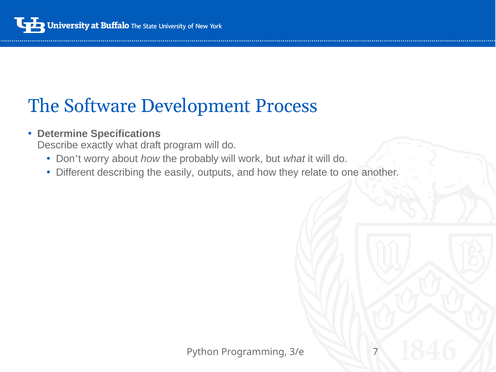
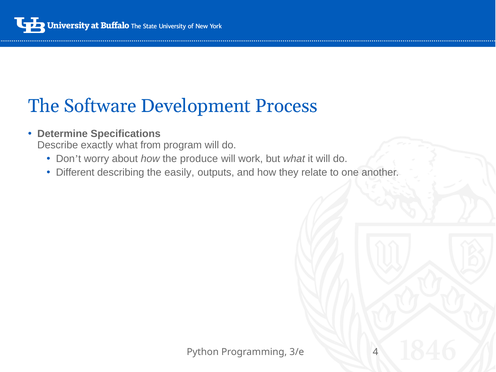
draft: draft -> from (151, 145)
probably: probably -> produce (199, 159)
7: 7 -> 4 (376, 352)
